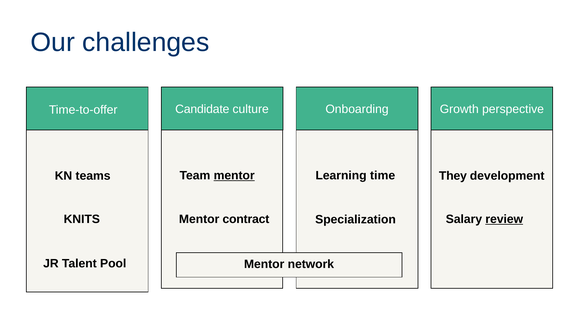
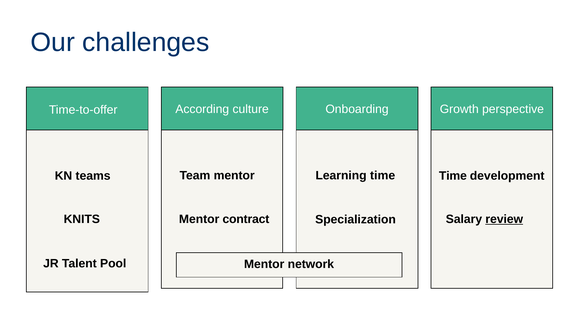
Candidate: Candidate -> According (202, 109)
mentor underline: present -> none (234, 176)
They: They -> Time (453, 176)
